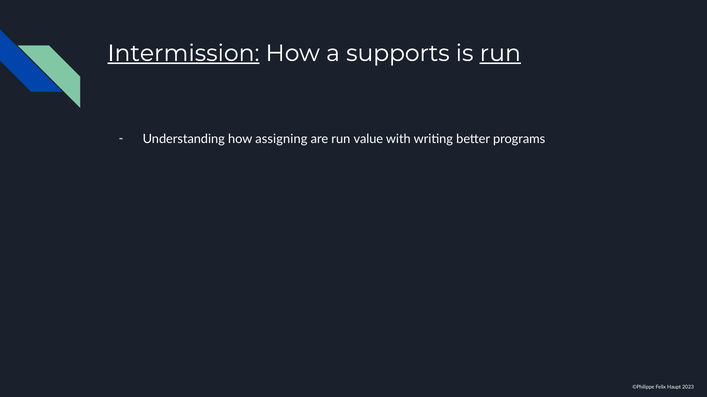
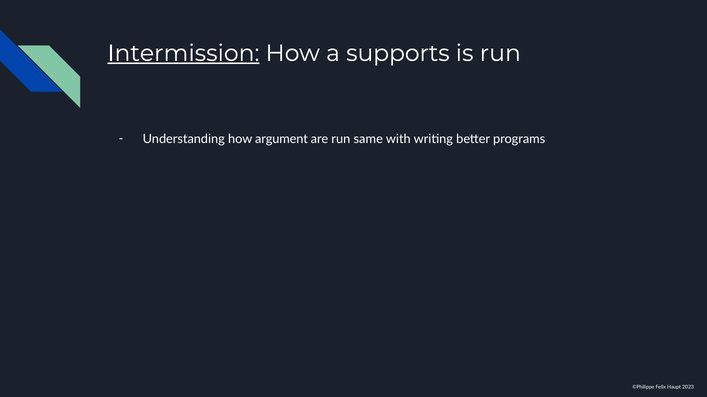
run underline: present -> none (500, 53)
assigning: assigning -> argument (281, 139)
value: value -> same (368, 139)
